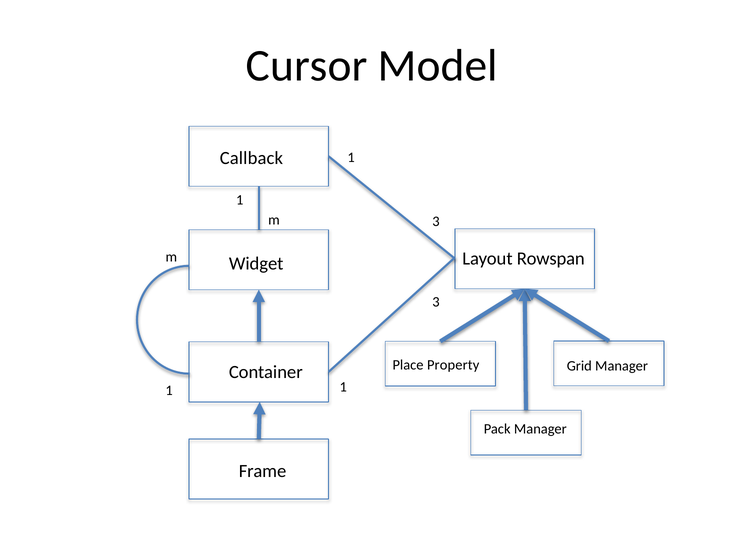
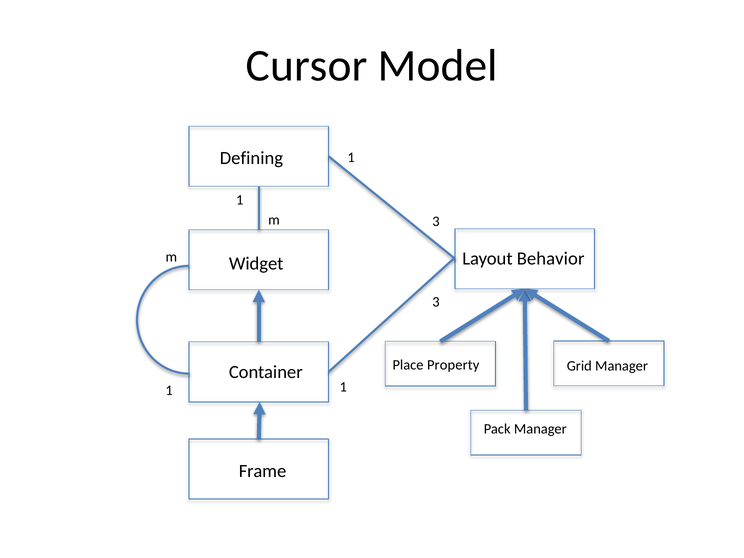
Callback: Callback -> Defining (251, 158)
Rowspan: Rowspan -> Behavior (551, 259)
